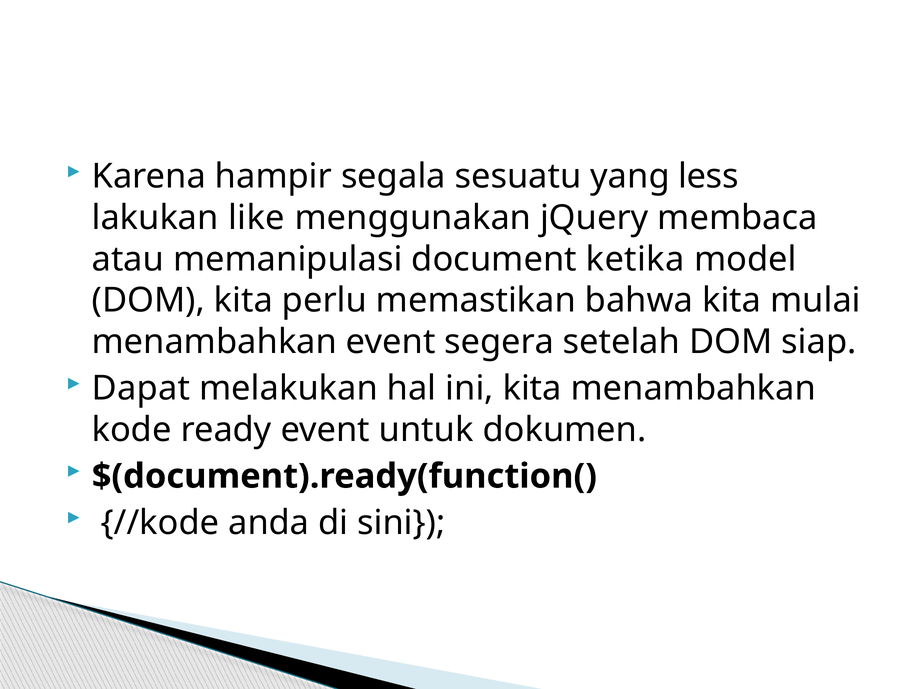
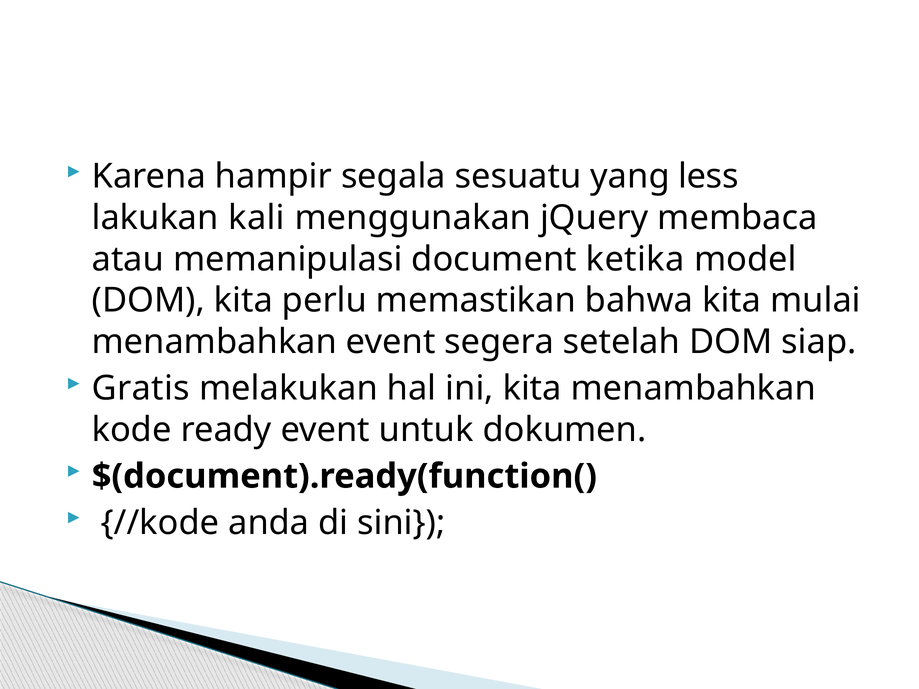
like: like -> kali (257, 218)
Dapat: Dapat -> Gratis (141, 389)
